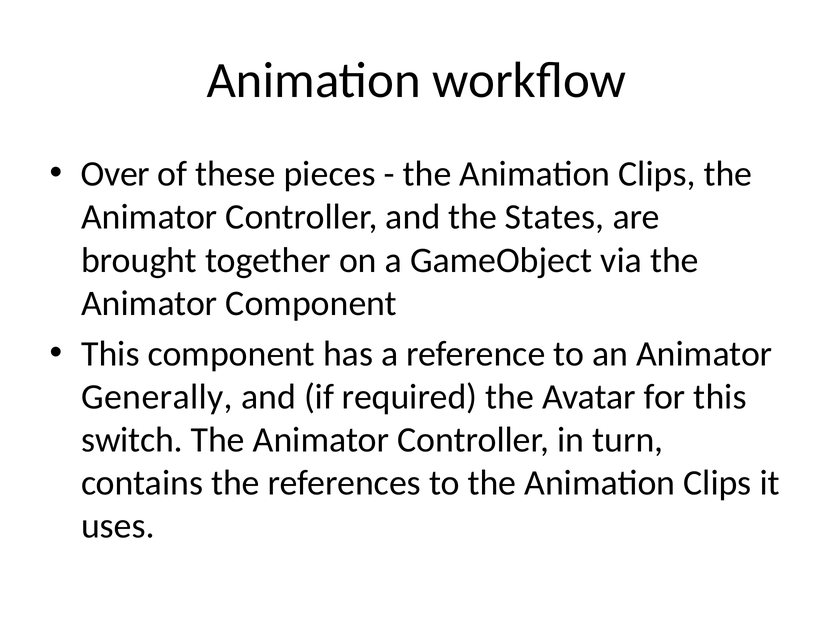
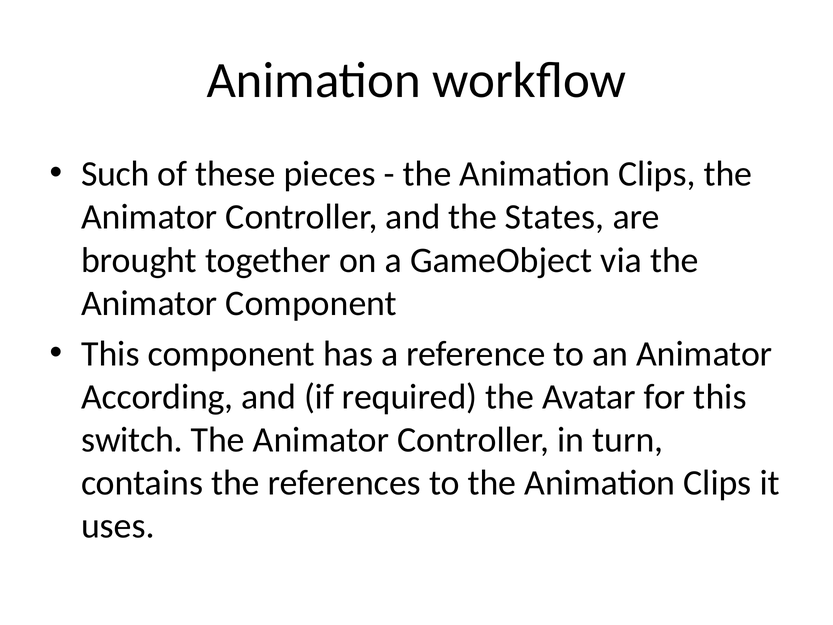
Over: Over -> Such (115, 174)
Generally: Generally -> According (157, 397)
